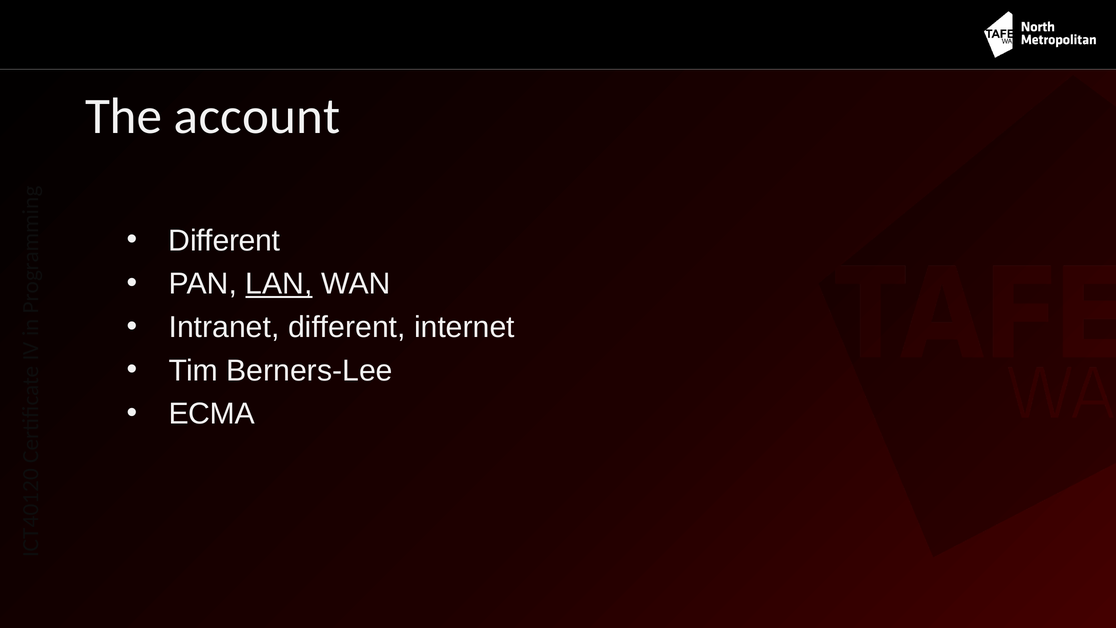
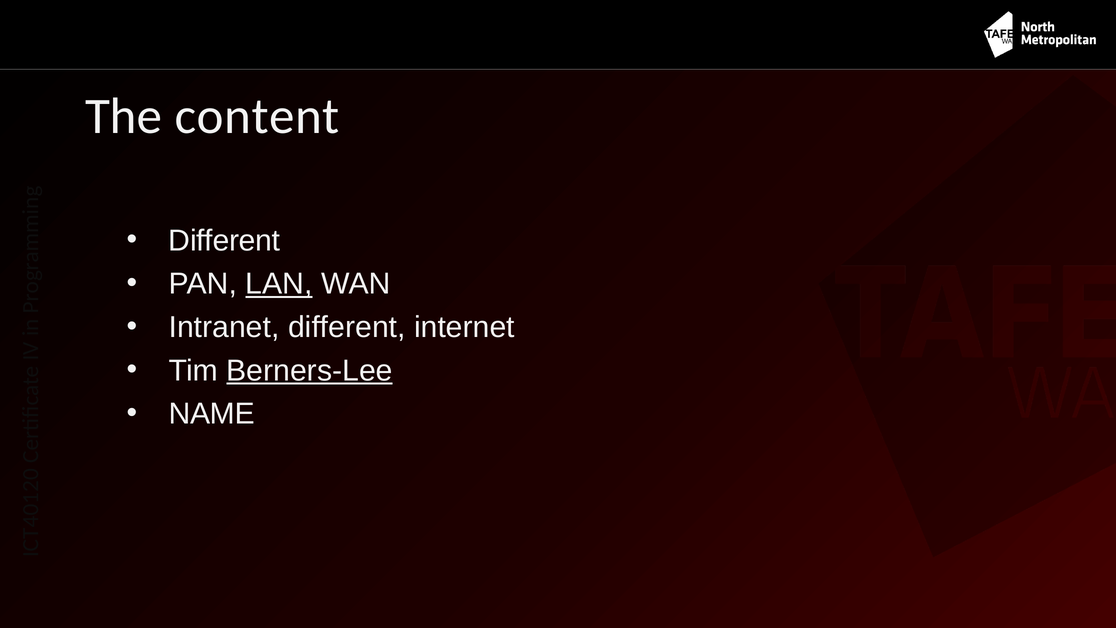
account: account -> content (257, 116)
Berners-Lee underline: none -> present (310, 370)
ECMA: ECMA -> NAME (212, 414)
